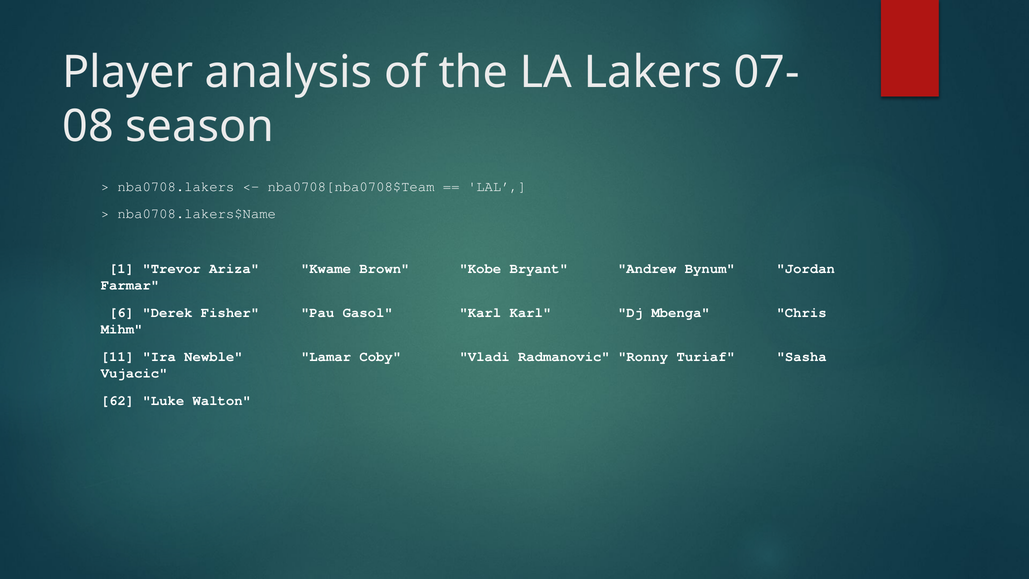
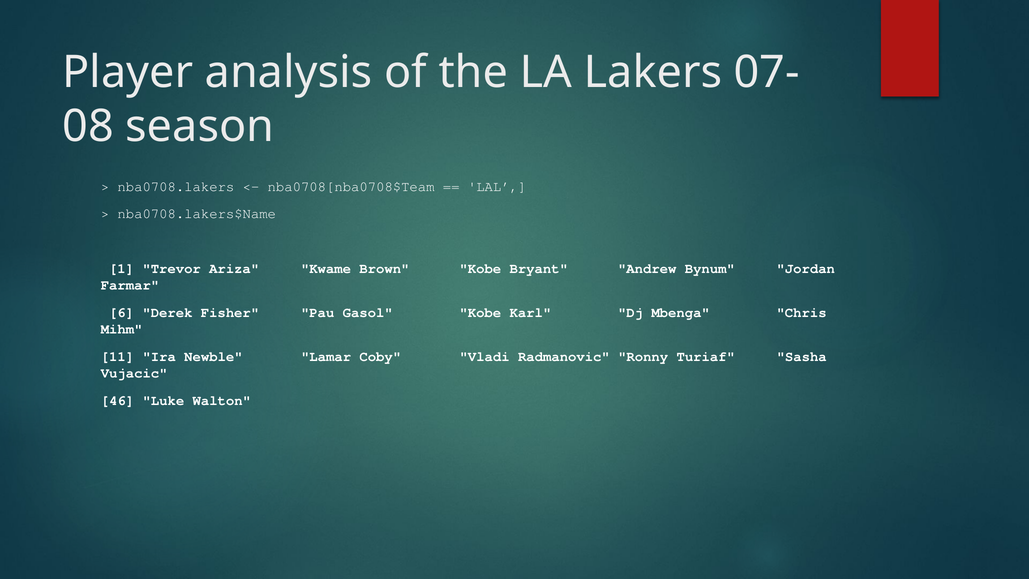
Gasol Karl: Karl -> Kobe (480, 313)
62: 62 -> 46 (118, 401)
